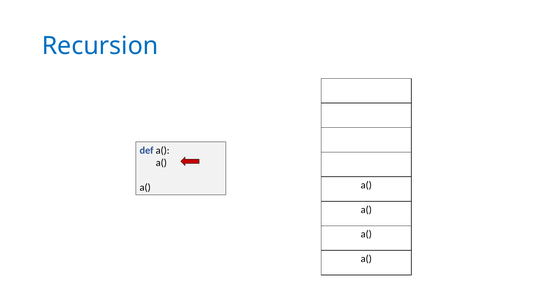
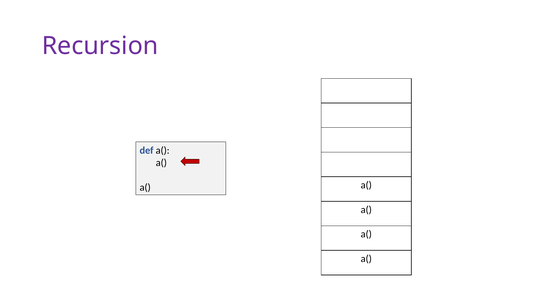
Recursion colour: blue -> purple (100, 46)
